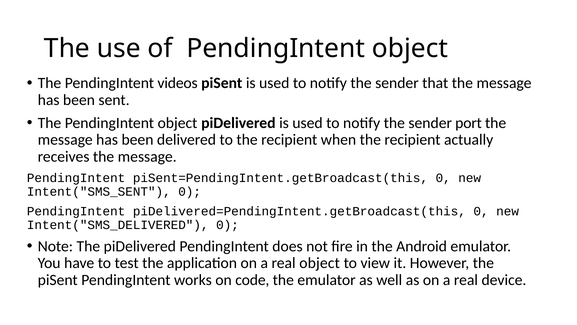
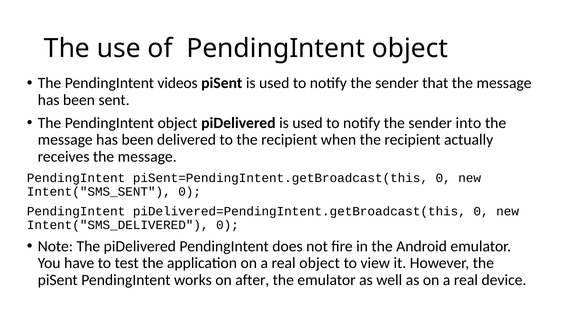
port: port -> into (468, 123)
code: code -> after (252, 280)
